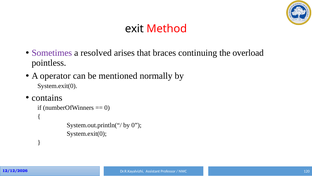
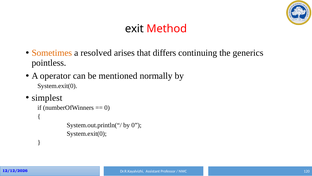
Sometimes colour: purple -> orange (52, 53)
braces: braces -> differs (164, 53)
overload: overload -> generics (248, 53)
contains: contains -> simplest (47, 97)
